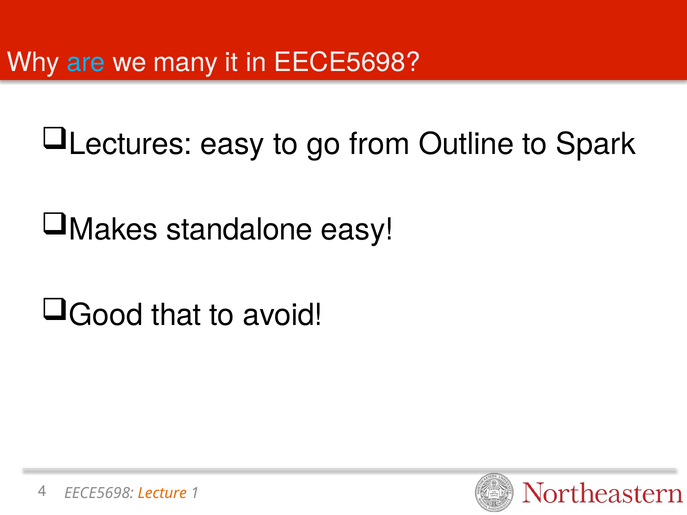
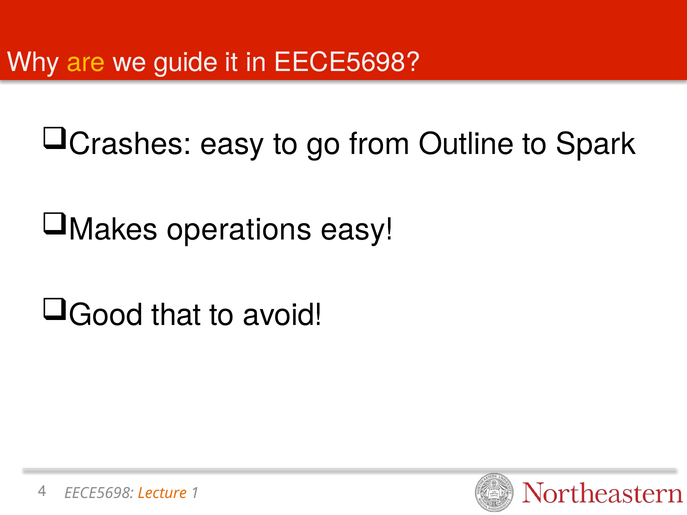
are colour: light blue -> yellow (86, 63)
many: many -> guide (186, 63)
Lectures: Lectures -> Crashes (130, 144)
standalone: standalone -> operations (239, 230)
